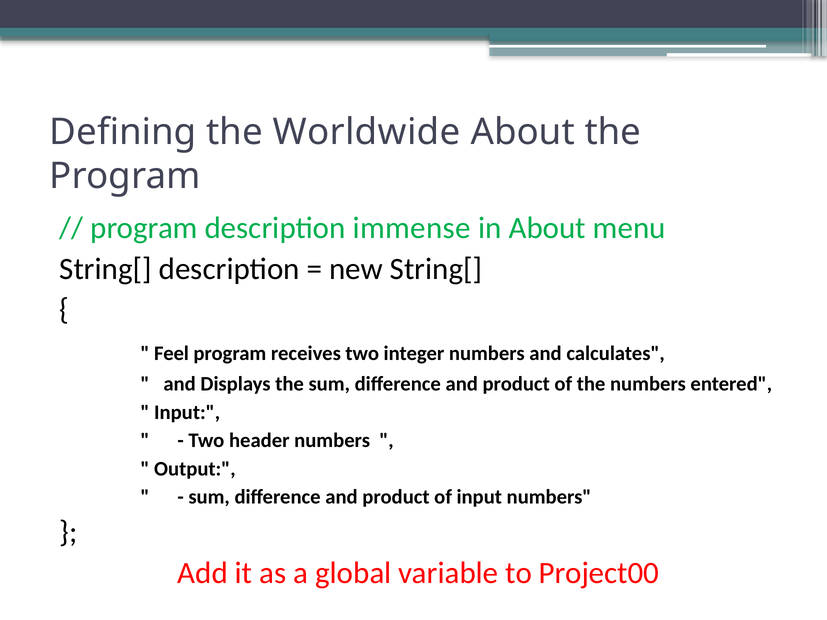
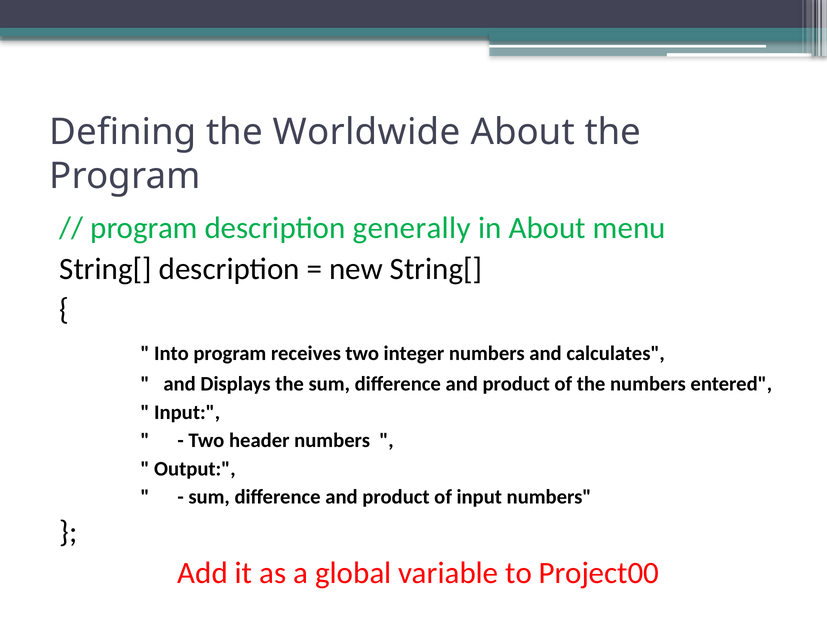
immense: immense -> generally (412, 228)
Feel: Feel -> Into (171, 354)
